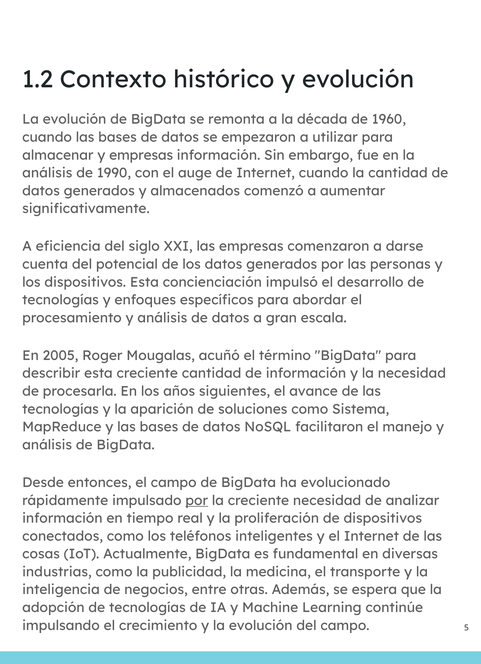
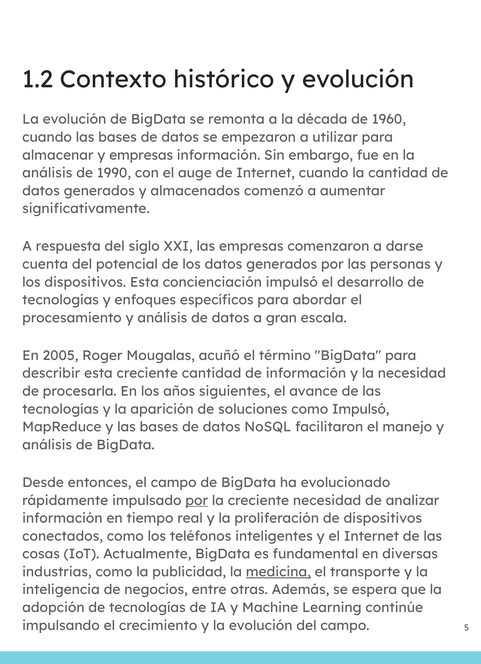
eficiencia: eficiencia -> respuesta (68, 247)
como Sistema: Sistema -> Impulsó (361, 409)
medicina underline: none -> present (278, 572)
